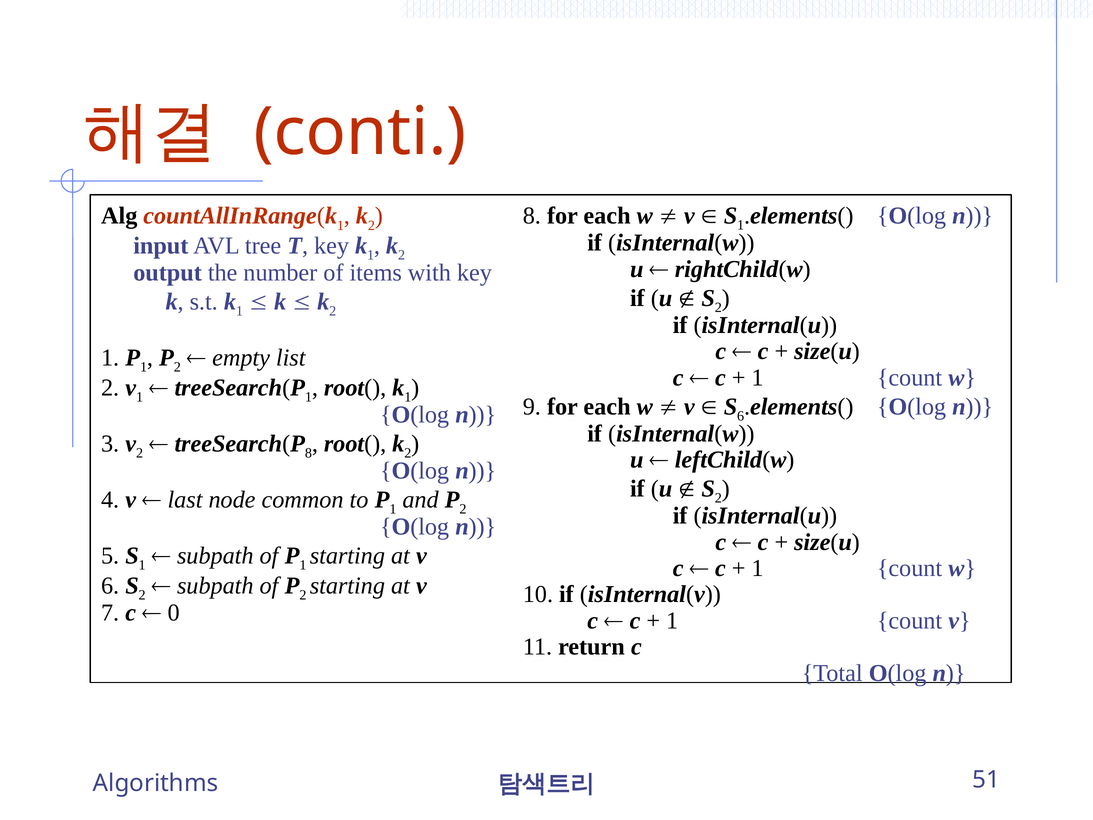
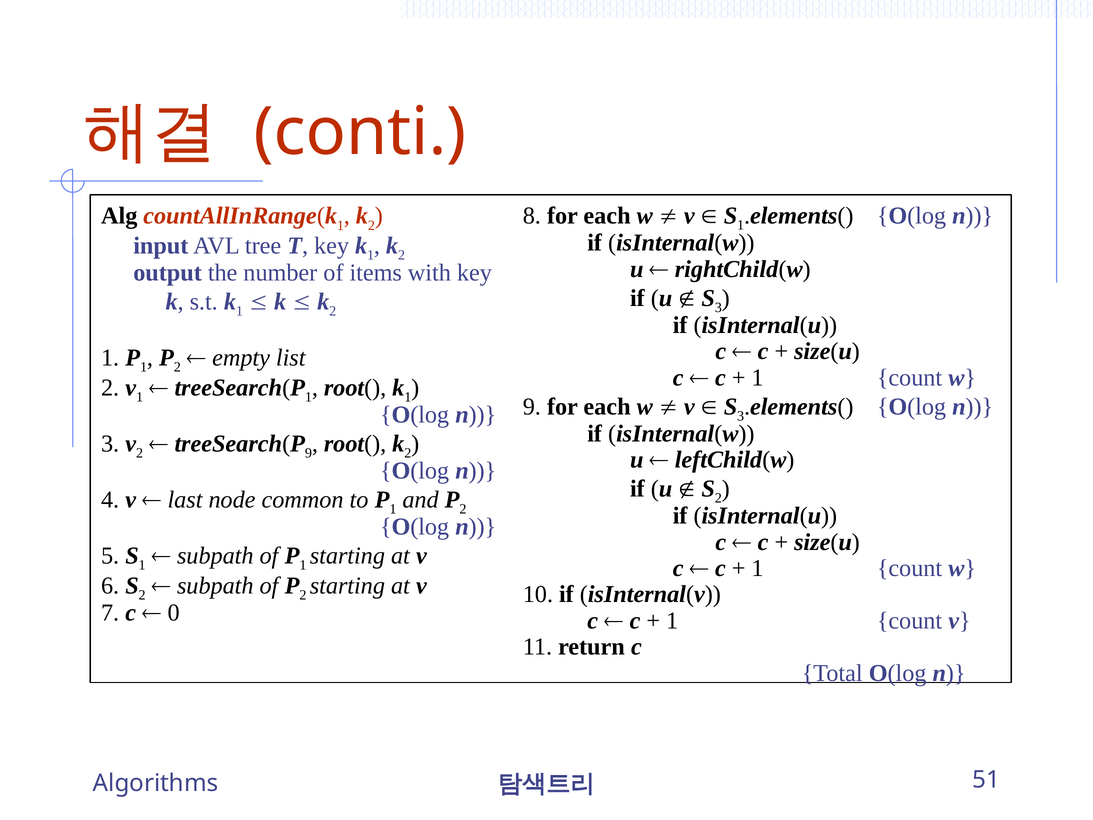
2: 2 -> 3 (718, 307)
6: 6 -> 3 (741, 416)
8: 8 -> 9 (308, 453)
